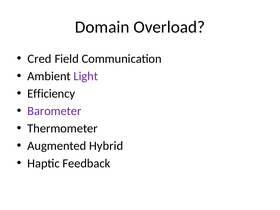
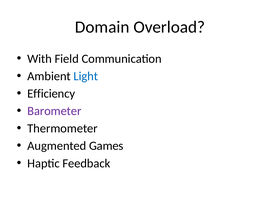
Cred: Cred -> With (40, 59)
Light colour: purple -> blue (86, 76)
Hybrid: Hybrid -> Games (106, 146)
